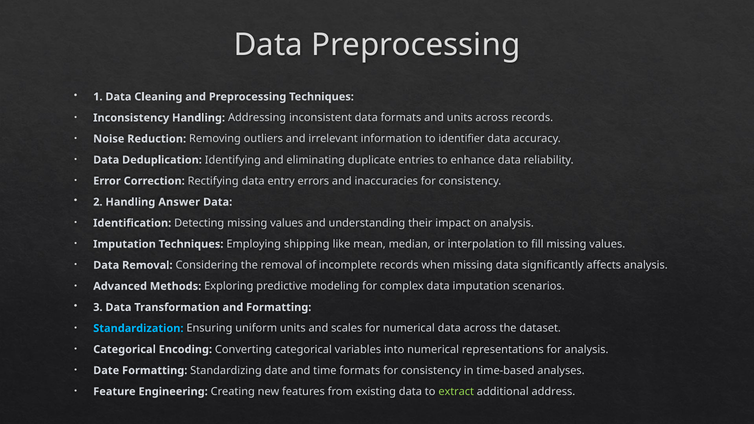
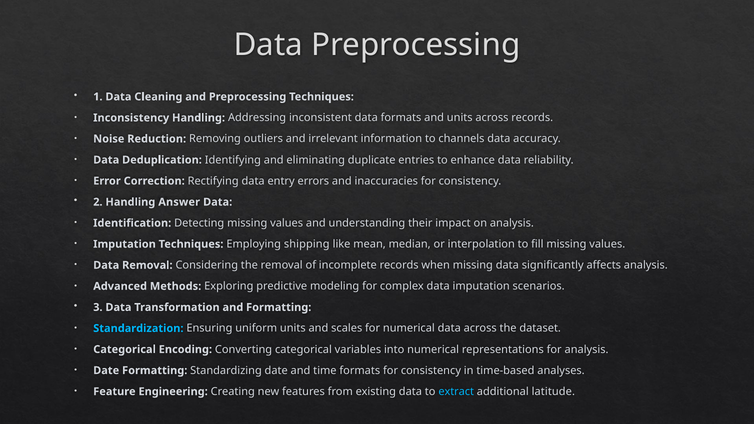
identifier: identifier -> channels (461, 139)
extract colour: light green -> light blue (456, 392)
address: address -> latitude (553, 392)
